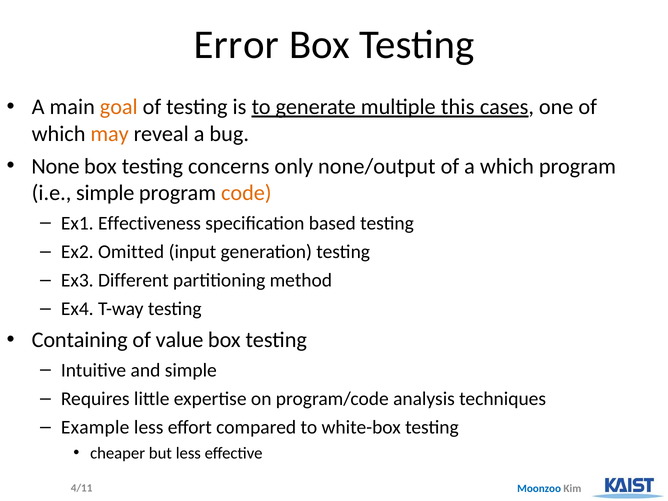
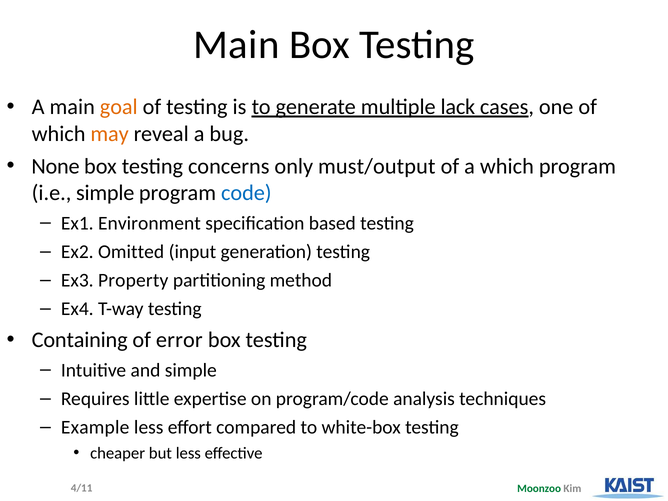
Error: Error -> Main (236, 45)
this: this -> lack (458, 107)
none/output: none/output -> must/output (377, 166)
code colour: orange -> blue (246, 193)
Effectiveness: Effectiveness -> Environment (149, 223)
Different: Different -> Property (133, 280)
value: value -> error (179, 340)
Moonzoo colour: blue -> green (539, 488)
